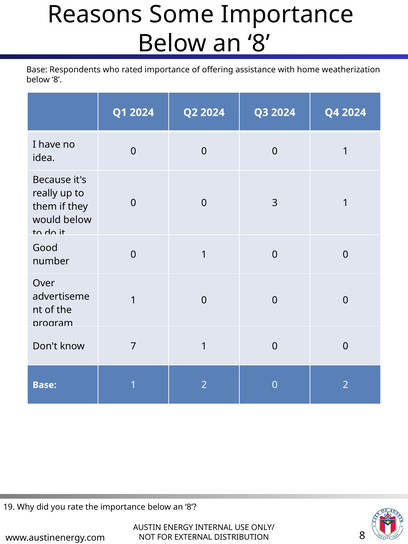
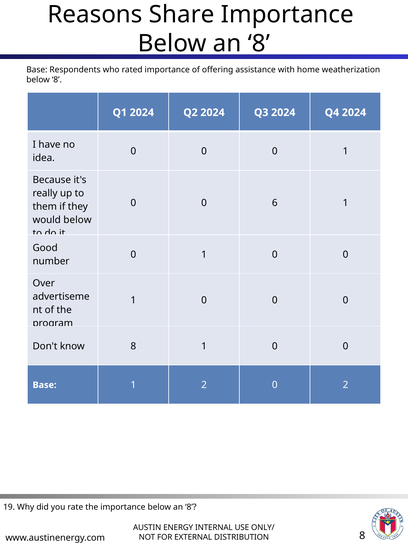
Some: Some -> Share (182, 14)
3: 3 -> 6 (275, 203)
know 7: 7 -> 8 (133, 346)
